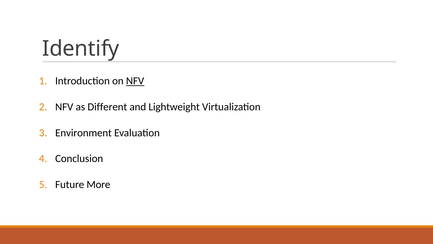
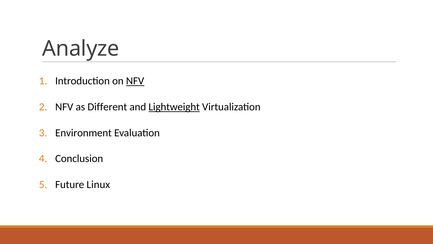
Identify: Identify -> Analyze (81, 49)
Lightweight underline: none -> present (174, 107)
More: More -> Linux (98, 184)
